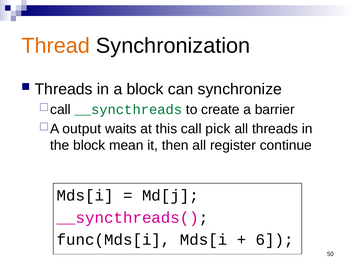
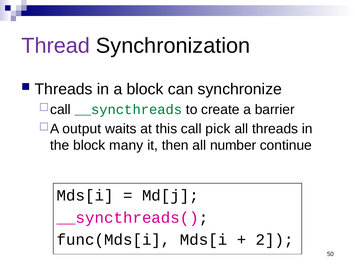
Thread colour: orange -> purple (56, 46)
mean: mean -> many (126, 146)
register: register -> number (233, 146)
6: 6 -> 2 (275, 240)
